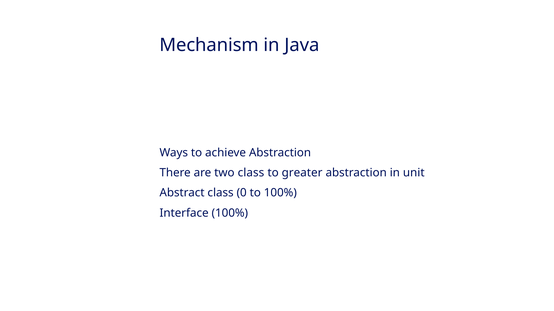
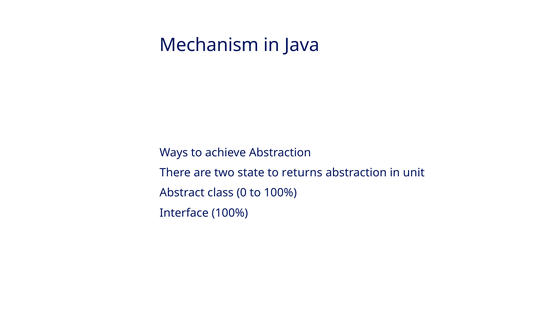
two class: class -> state (251, 173)
greater: greater -> returns (302, 173)
